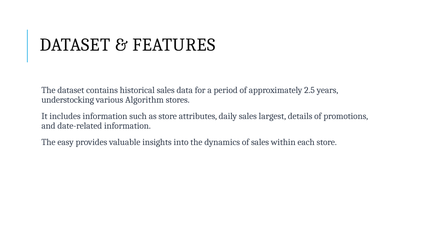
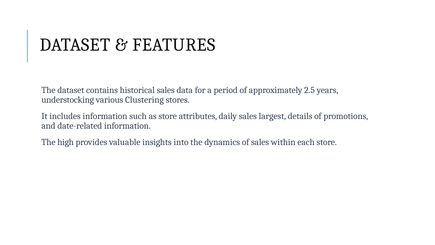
Algorithm: Algorithm -> Clustering (144, 100)
easy: easy -> high (66, 142)
